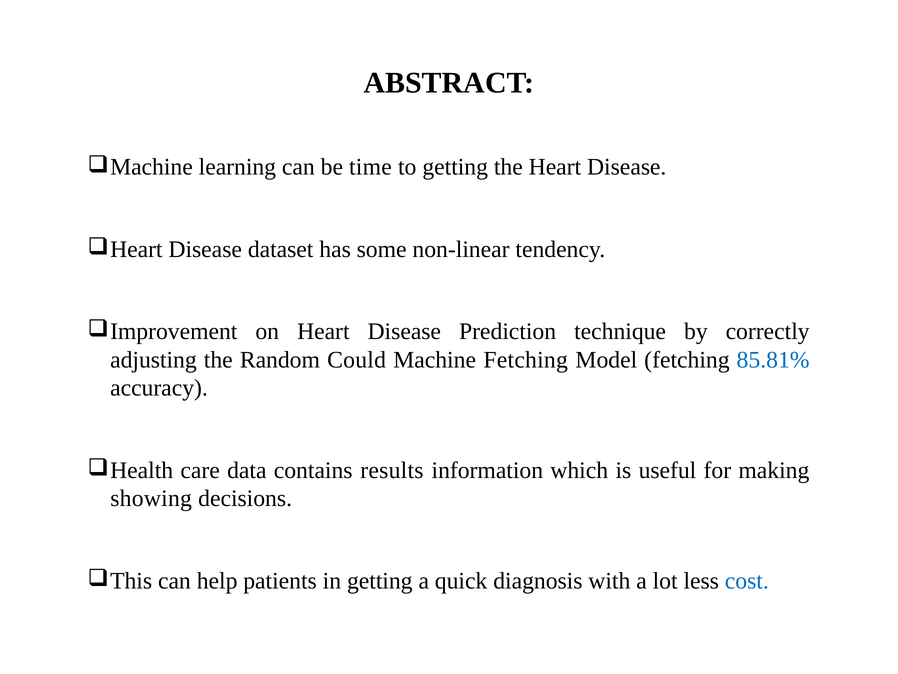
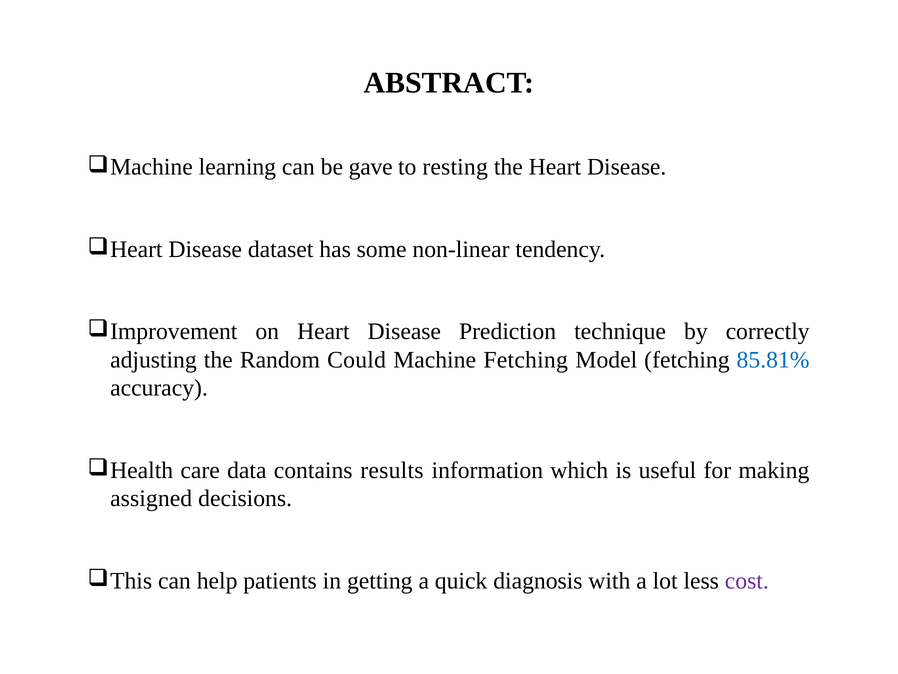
time: time -> gave (371, 167)
to getting: getting -> resting (455, 167)
showing: showing -> assigned (151, 498)
cost colour: blue -> purple (747, 580)
